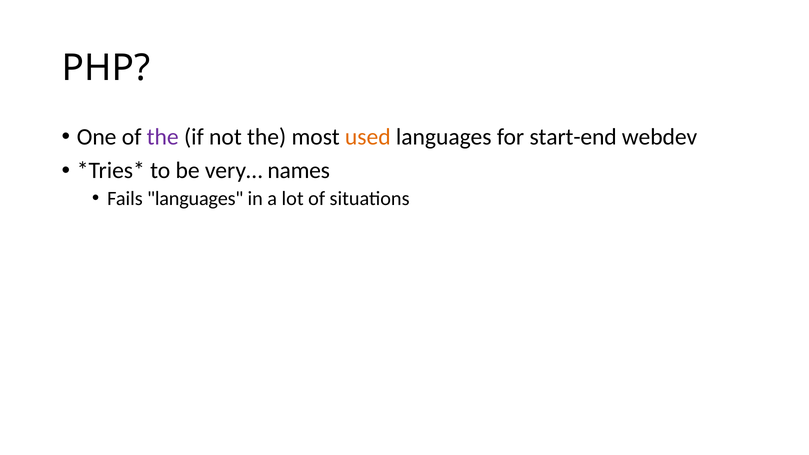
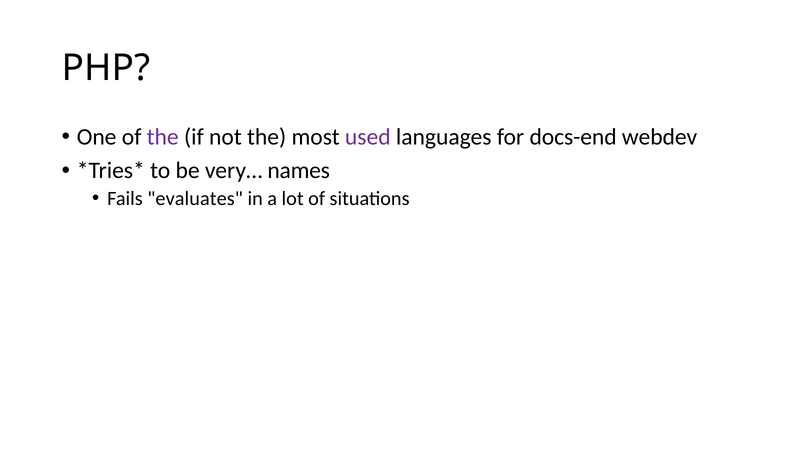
used colour: orange -> purple (368, 137)
start-end: start-end -> docs-end (573, 137)
Fails languages: languages -> evaluates (195, 199)
